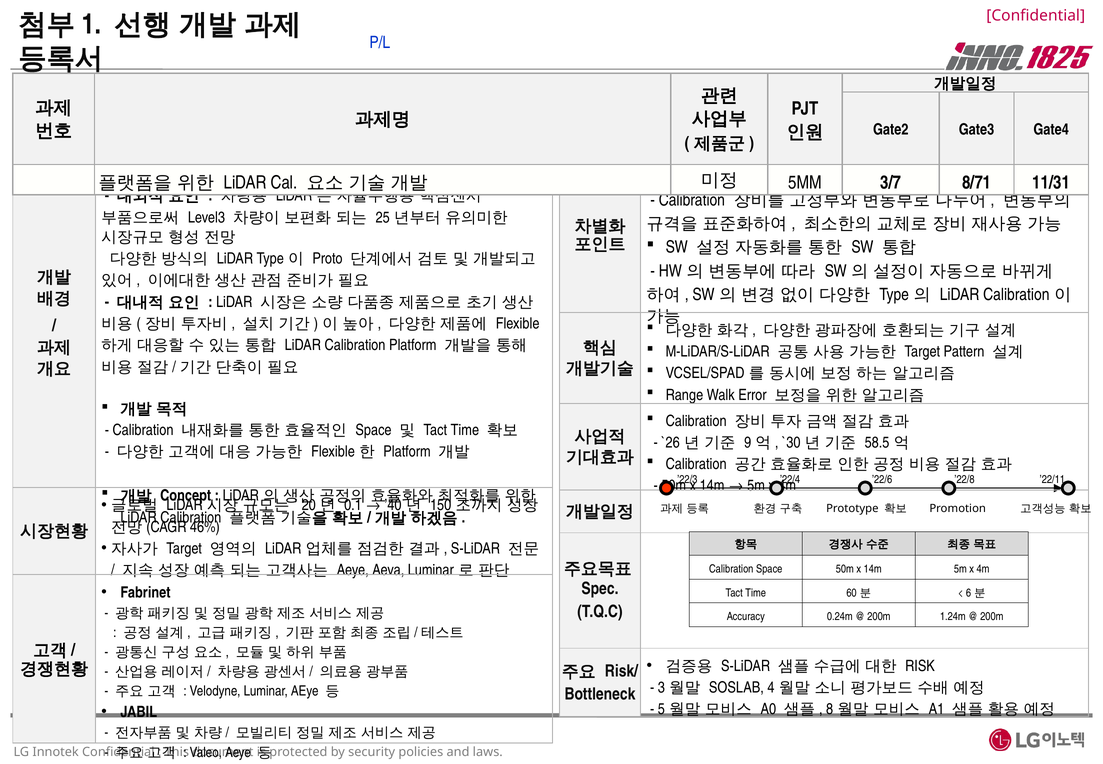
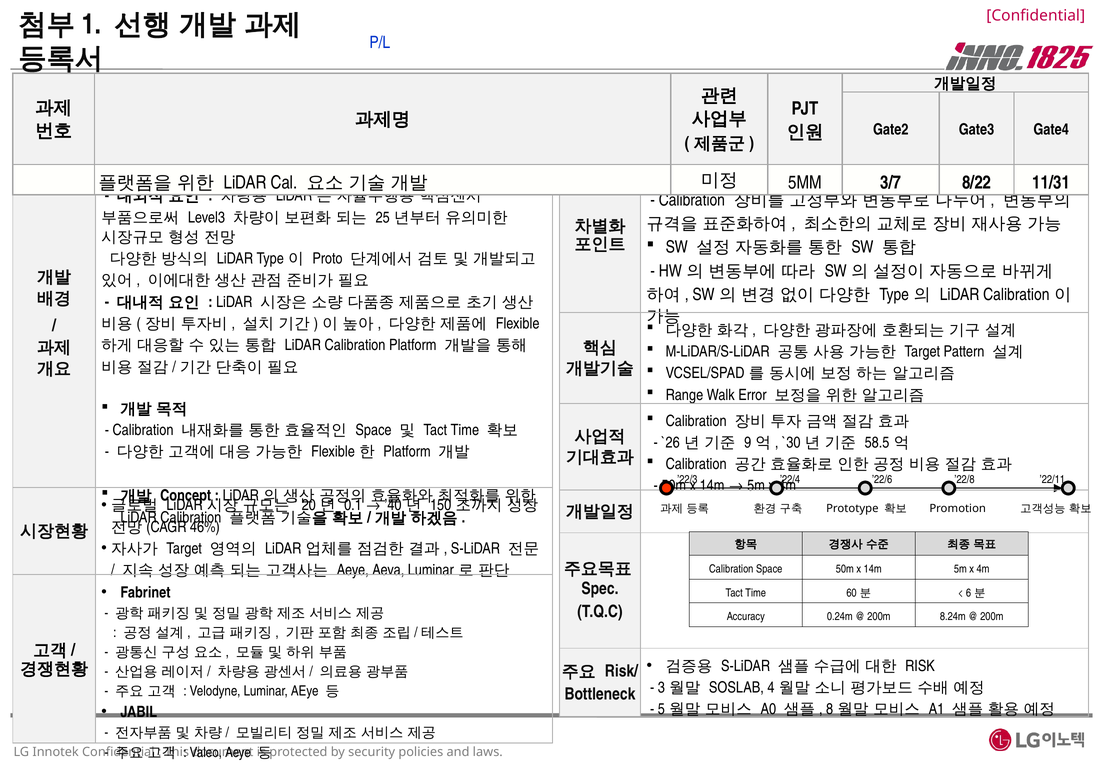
8/71: 8/71 -> 8/22 (977, 183)
1.24m: 1.24m -> 8.24m (953, 616)
